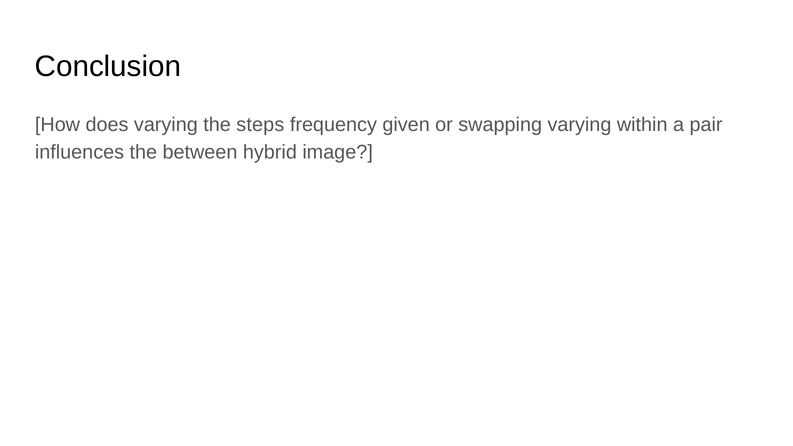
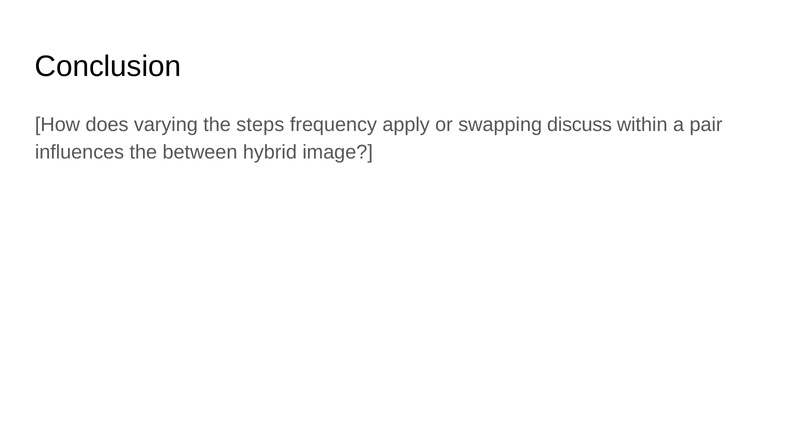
given: given -> apply (406, 125)
swapping varying: varying -> discuss (580, 125)
